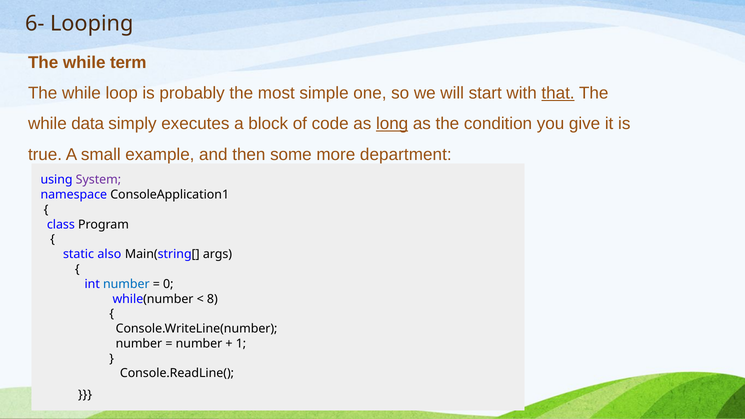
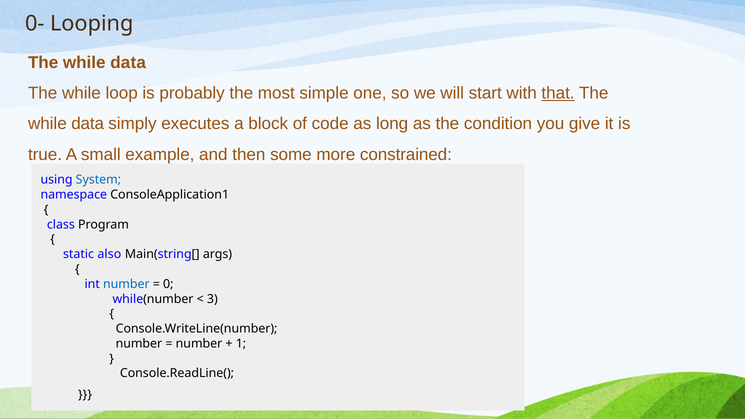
6-: 6- -> 0- (35, 23)
term: term -> data (128, 62)
long underline: present -> none (392, 124)
department: department -> constrained (406, 155)
System colour: purple -> blue (98, 180)
8: 8 -> 3 (212, 299)
